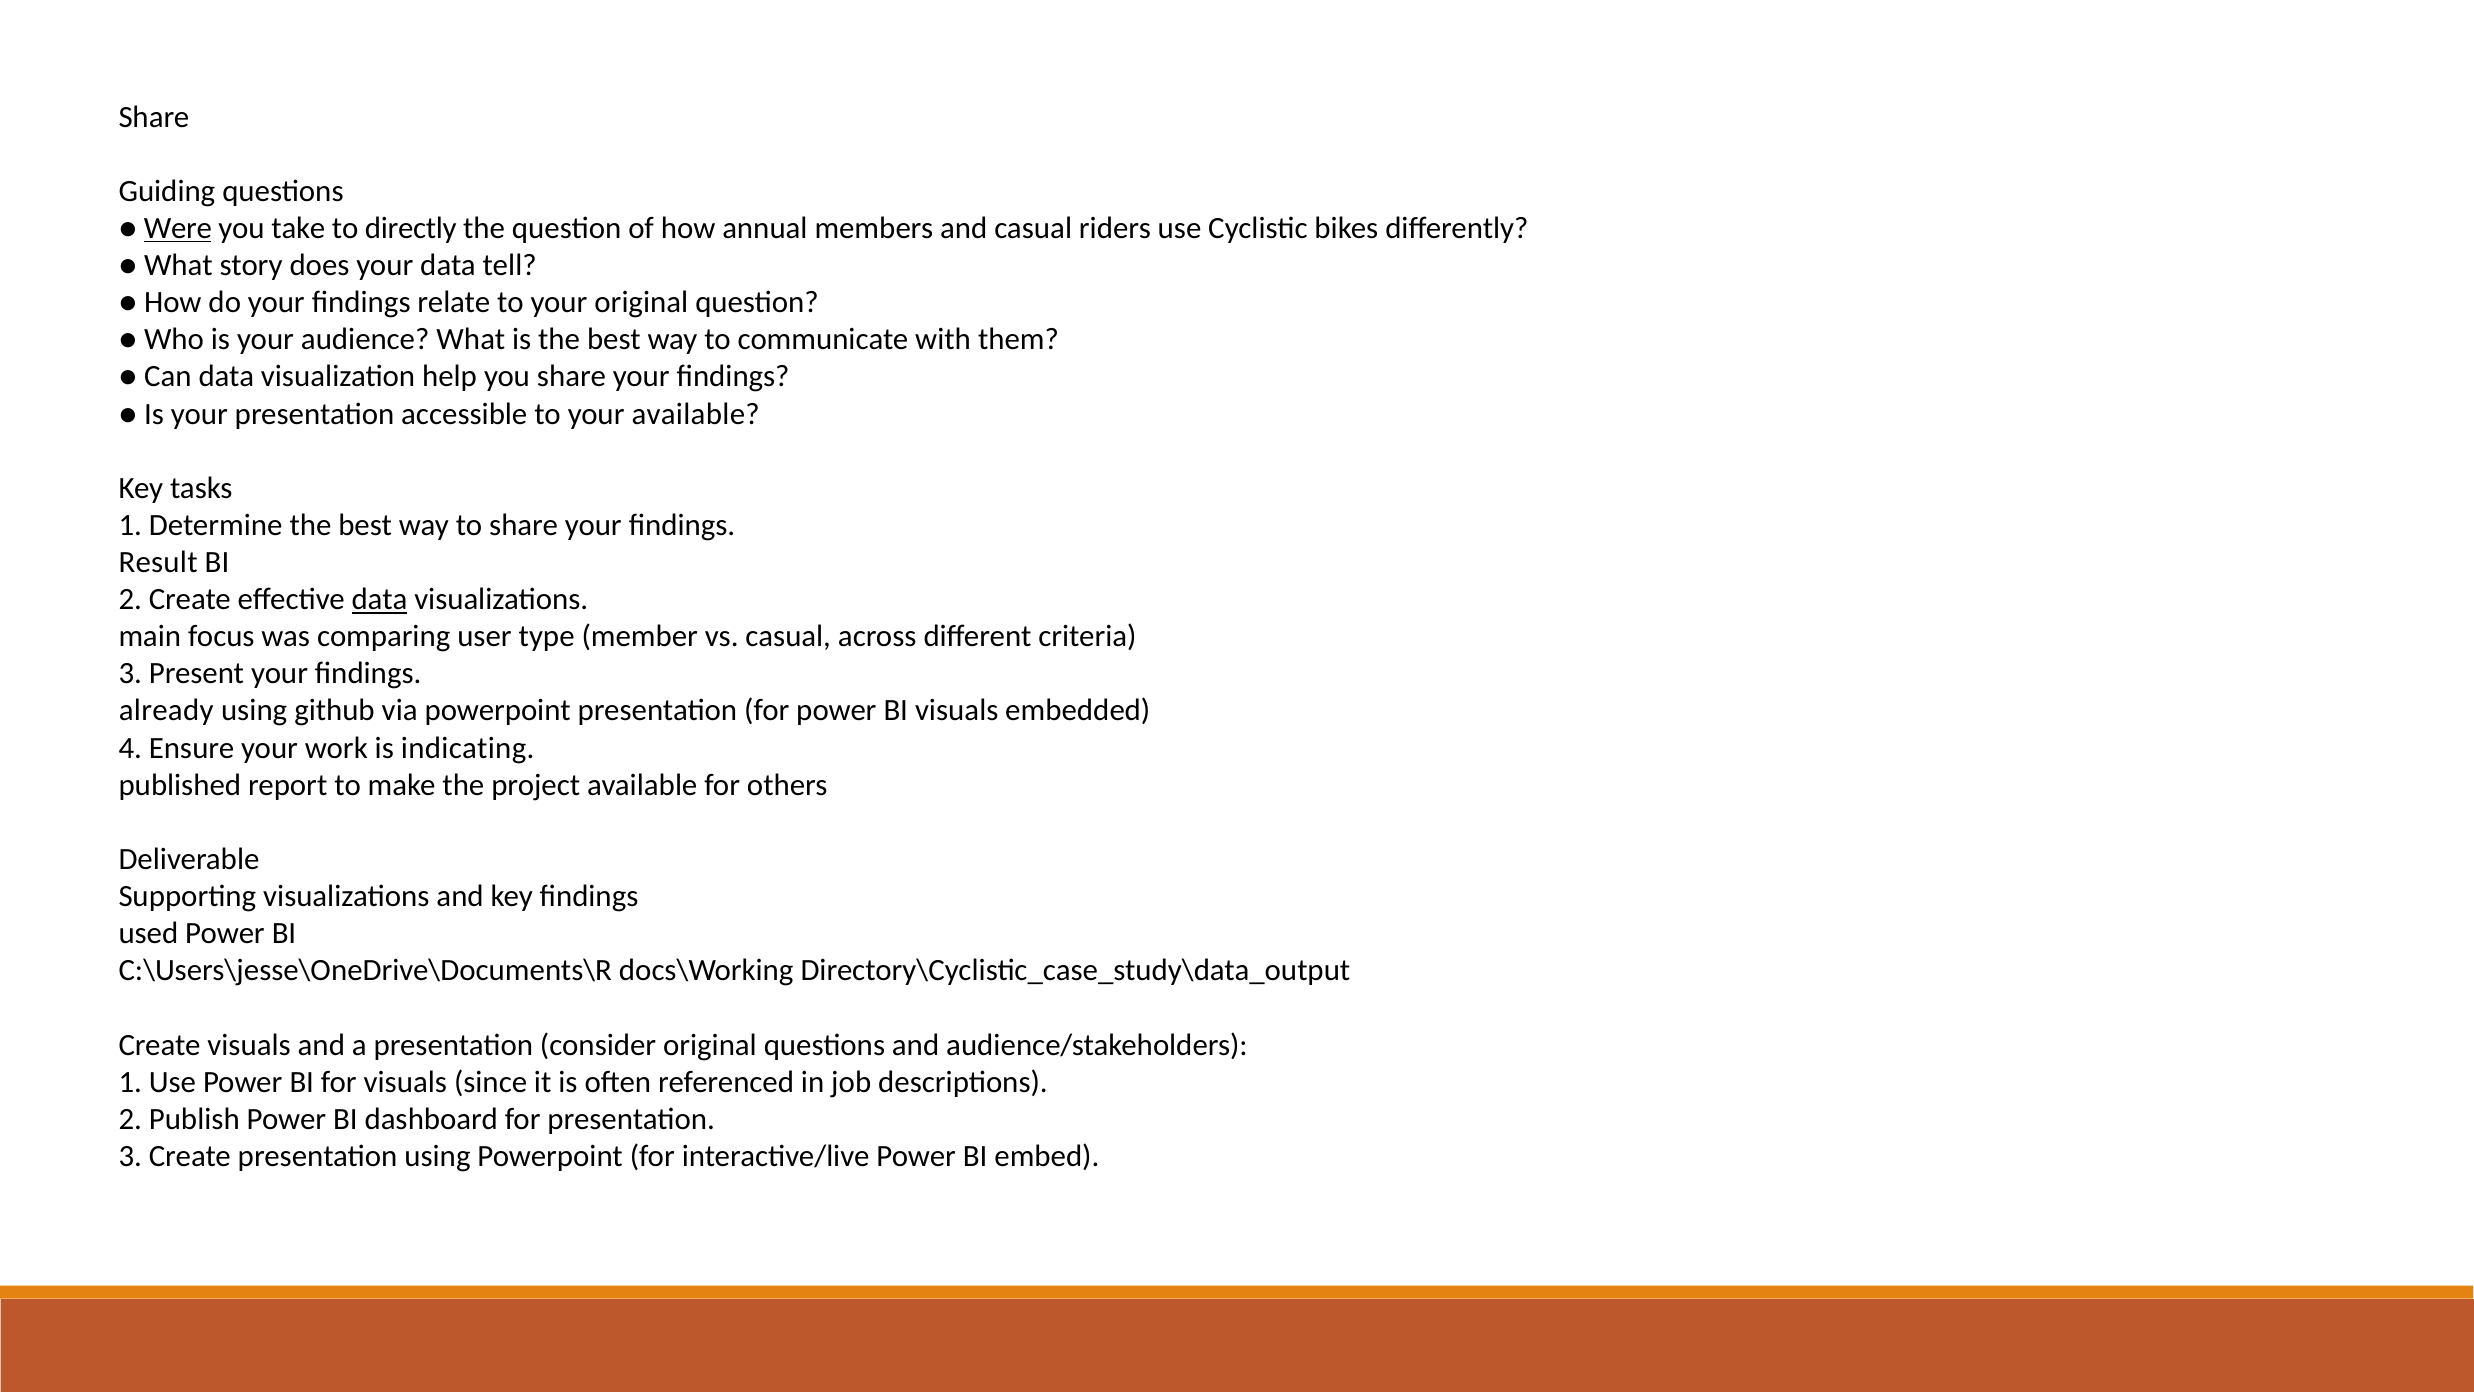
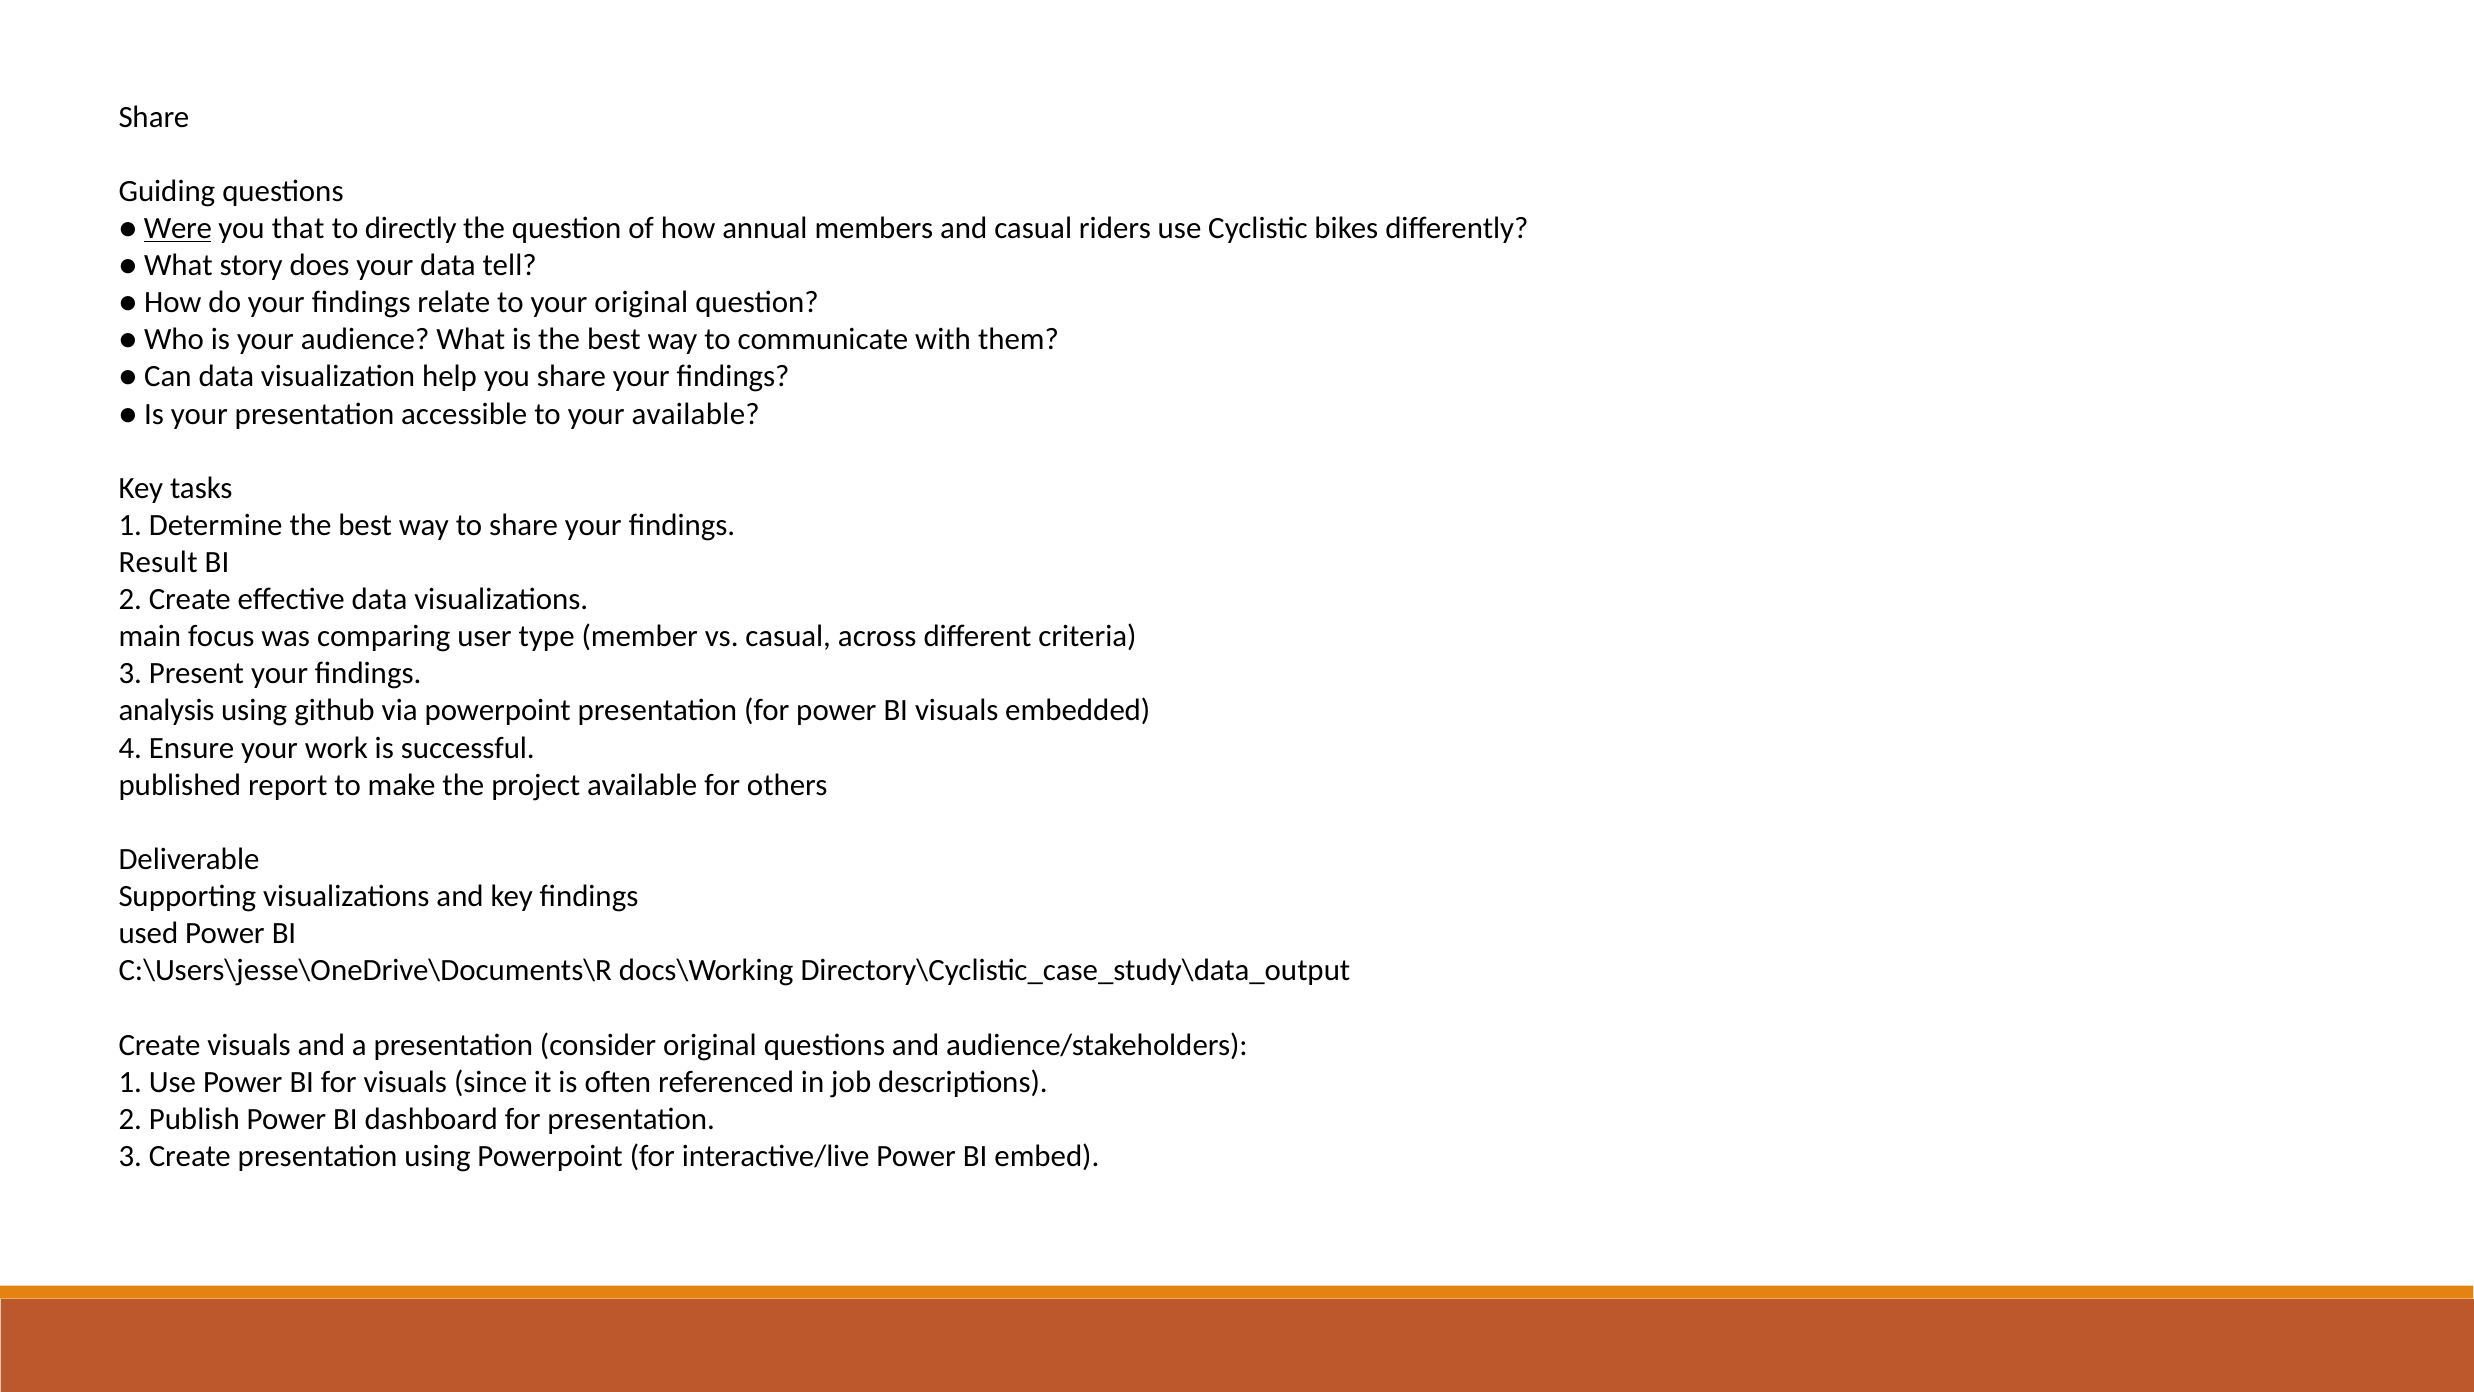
take: take -> that (298, 228)
data underline: present -> none (380, 599)
already: already -> analysis (166, 711)
indicating: indicating -> successful (468, 748)
